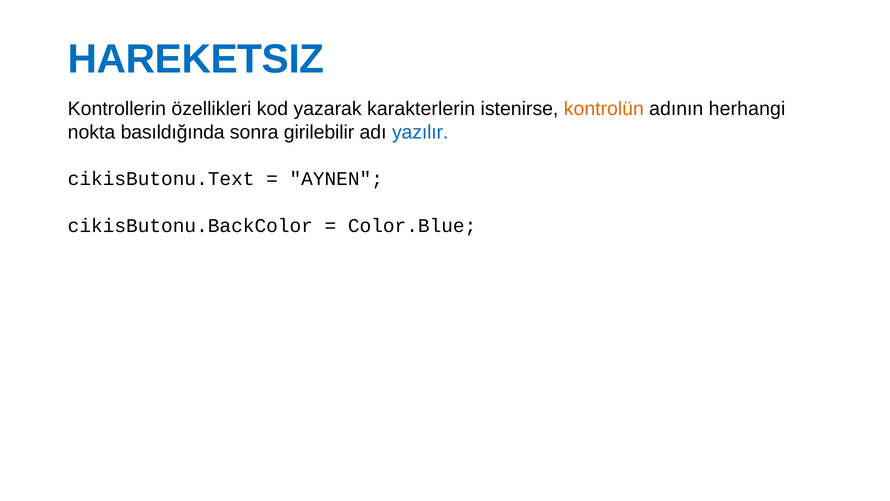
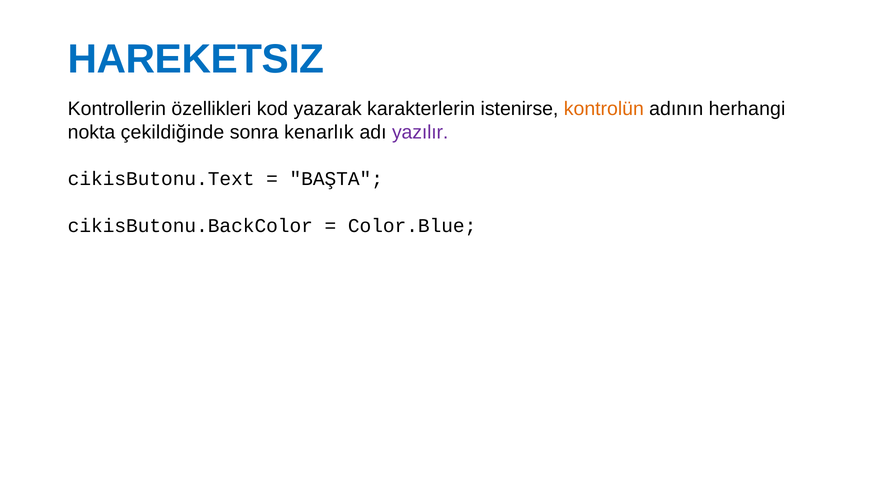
basıldığında: basıldığında -> çekildiğinde (172, 132)
girilebilir: girilebilir -> kenarlık (319, 132)
yazılır colour: blue -> purple (420, 132)
AYNEN: AYNEN -> BAŞTA (336, 179)
